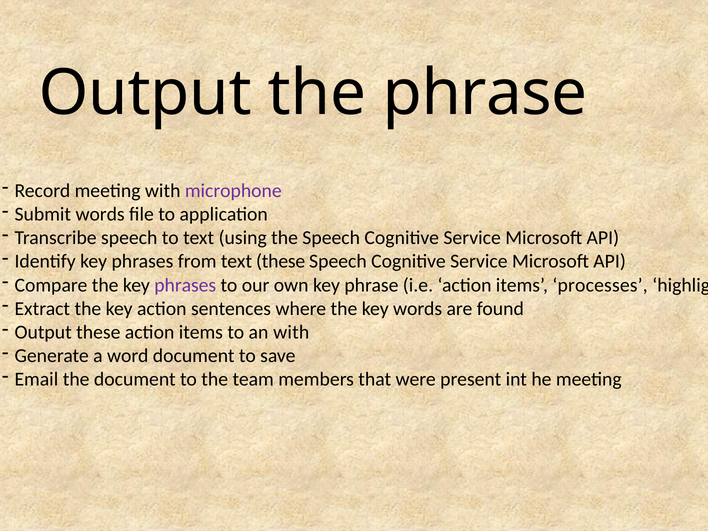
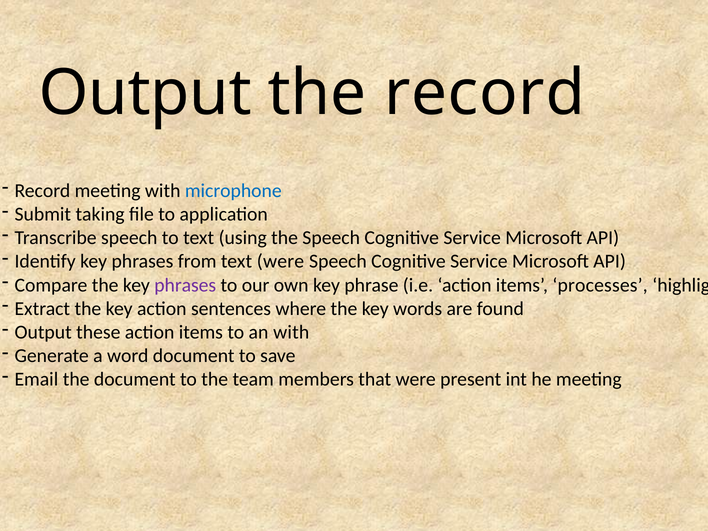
the phrase: phrase -> record (484, 93)
microphone colour: purple -> blue (233, 191)
Submit words: words -> taking (100, 214)
text these: these -> were (280, 261)
